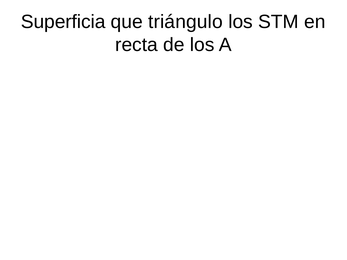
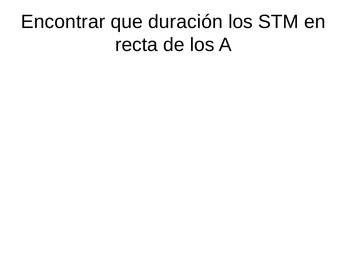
Superficia: Superficia -> Encontrar (63, 22)
triángulo: triángulo -> duración (185, 22)
